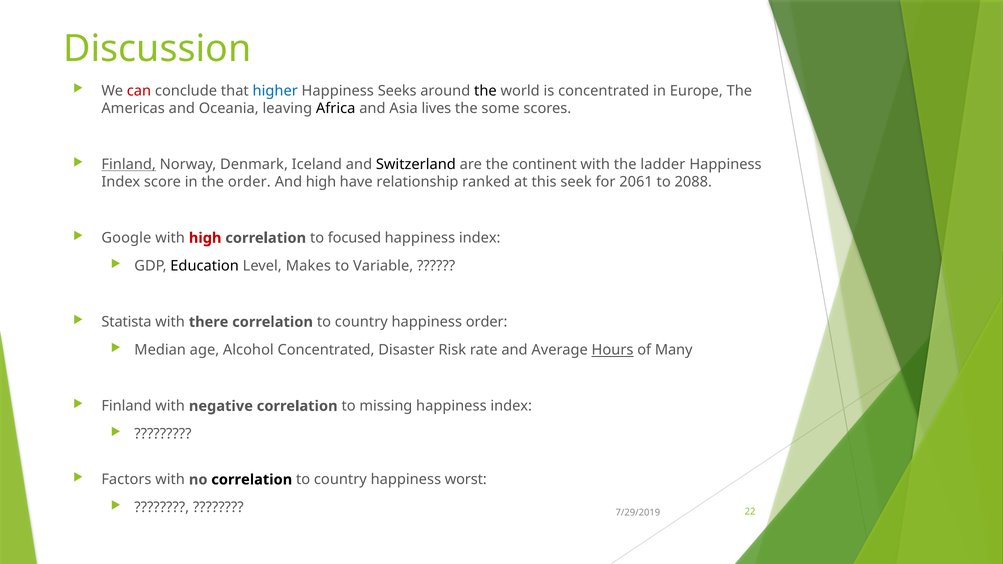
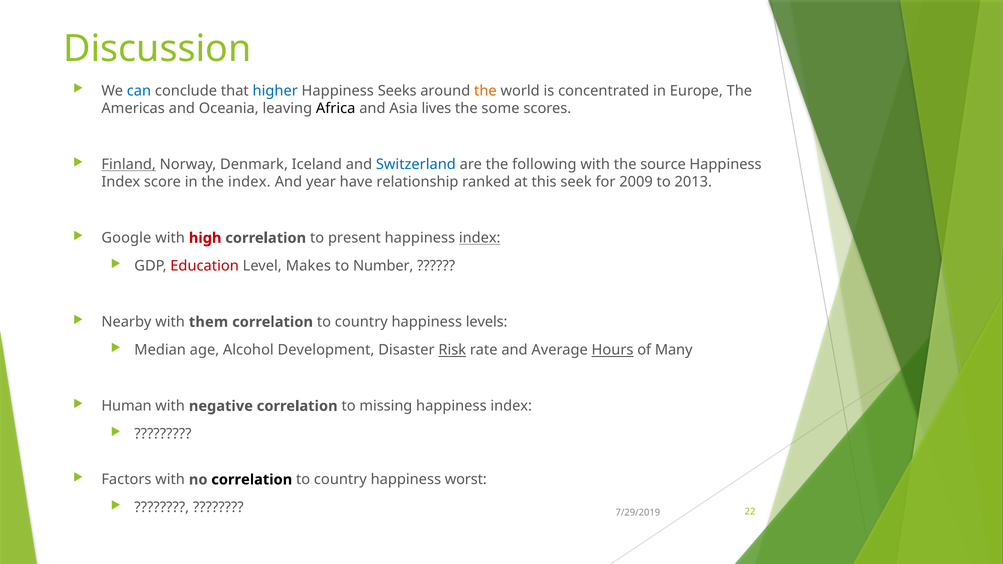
can colour: red -> blue (139, 91)
the colour: black -> orange (485, 91)
Switzerland colour: black -> blue (416, 164)
continent: continent -> following (544, 164)
ladder: ladder -> source (663, 164)
the order: order -> index (249, 182)
And high: high -> year (321, 182)
2061: 2061 -> 2009 (636, 182)
2088: 2088 -> 2013 (693, 182)
focused: focused -> present (354, 238)
index underline: none -> present (480, 238)
Education colour: black -> red (205, 266)
Variable: Variable -> Number (383, 266)
Statista: Statista -> Nearby (126, 322)
there: there -> them (209, 322)
happiness order: order -> levels (487, 322)
Alcohol Concentrated: Concentrated -> Development (326, 350)
Risk underline: none -> present (452, 350)
Finland: Finland -> Human (127, 406)
